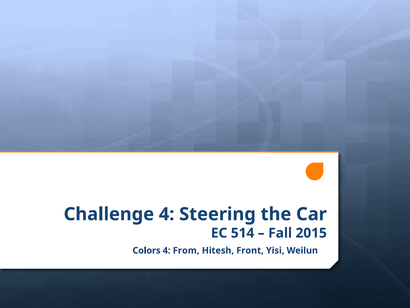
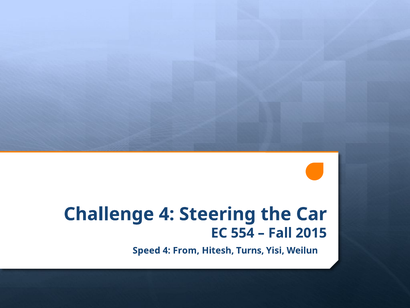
514: 514 -> 554 (243, 233)
Colors: Colors -> Speed (146, 250)
Front: Front -> Turns (250, 250)
